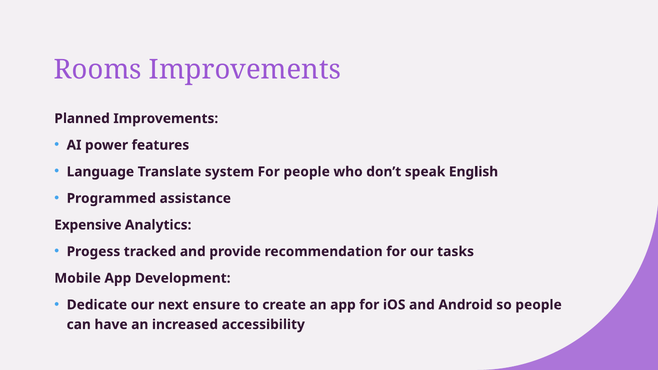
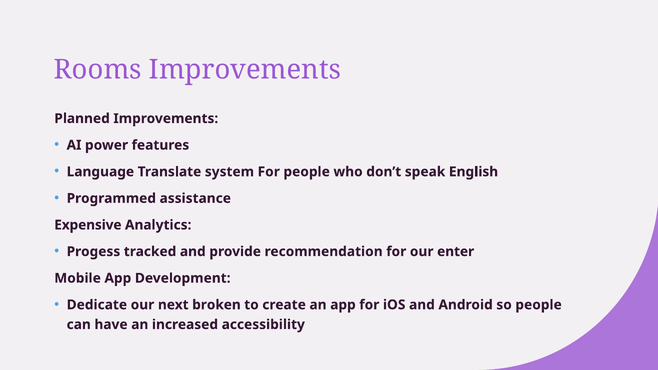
tasks: tasks -> enter (456, 252)
ensure: ensure -> broken (216, 305)
